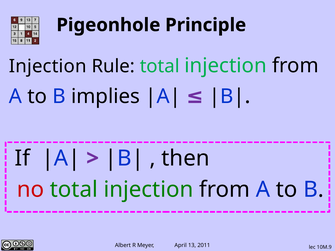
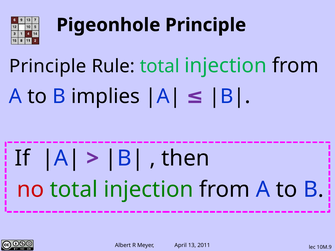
Injection: Injection -> Principle (48, 66)
